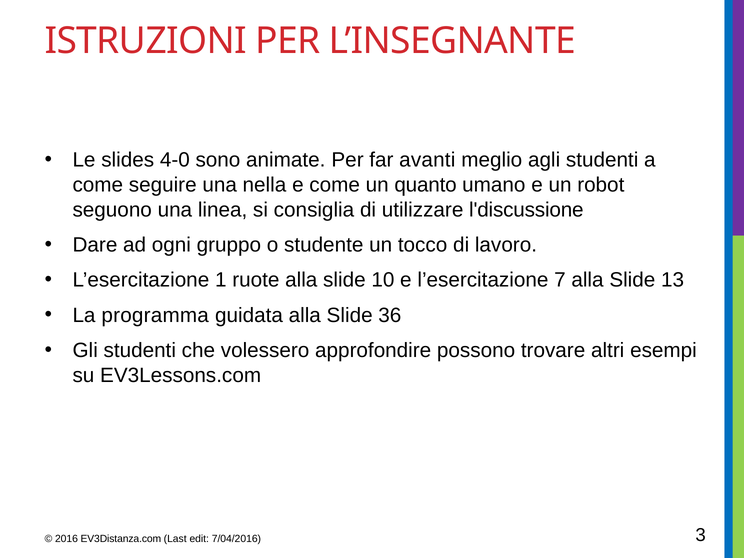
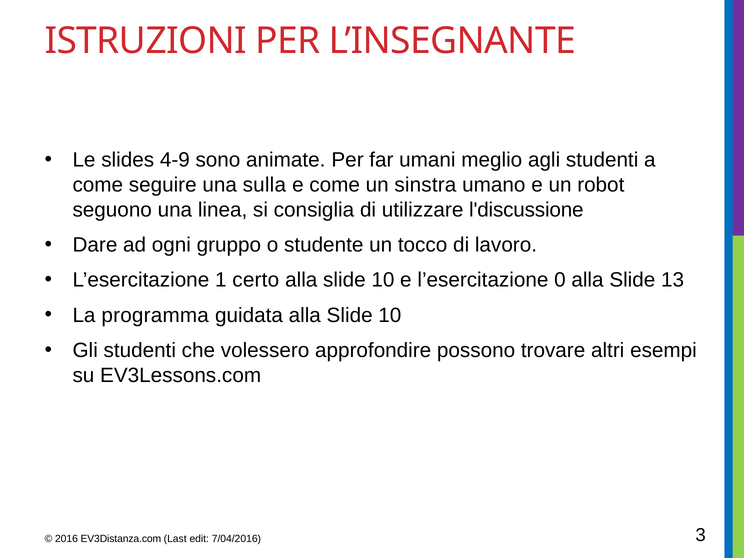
4-0: 4-0 -> 4-9 (175, 160)
avanti: avanti -> umani (427, 160)
nella: nella -> sulla (264, 185)
quanto: quanto -> sinstra (425, 185)
ruote: ruote -> certo (256, 280)
7: 7 -> 0 (560, 280)
guidata alla Slide 36: 36 -> 10 (390, 315)
